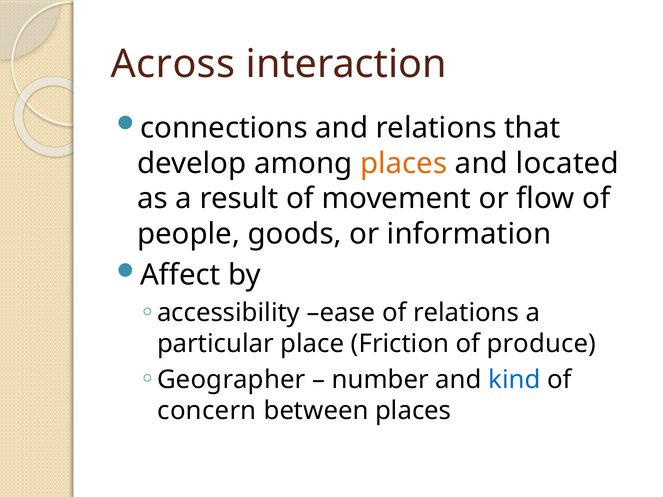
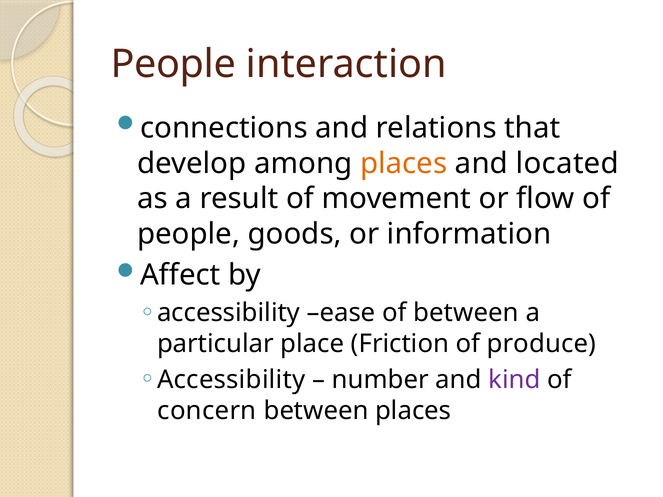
Across: Across -> People (173, 64)
of relations: relations -> between (466, 313)
Geographer: Geographer -> Accessibility (231, 380)
kind colour: blue -> purple (514, 380)
